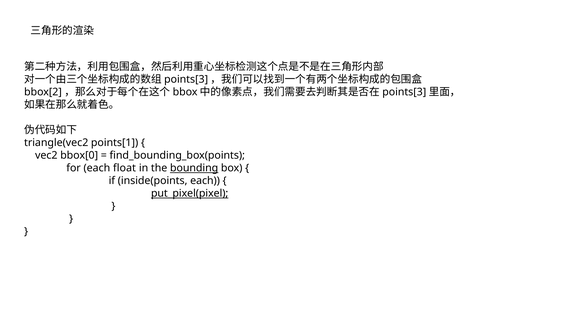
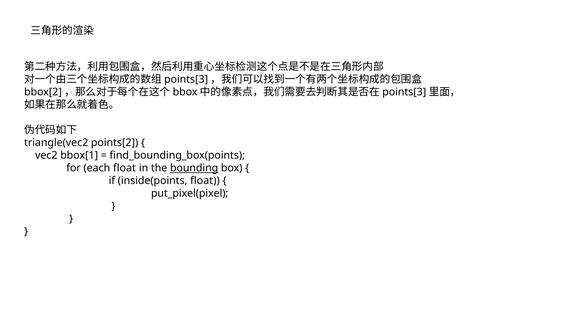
points[1: points[1 -> points[2 (115, 143)
bbox[0: bbox[0 -> bbox[1 (79, 156)
inside(points each: each -> float (205, 181)
put_pixel(pixel underline: present -> none (190, 194)
